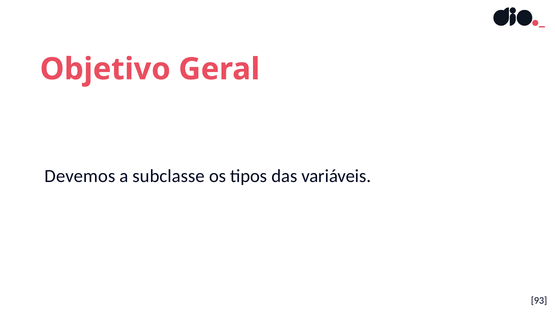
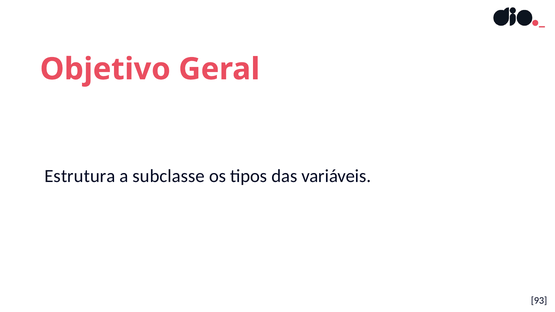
Devemos: Devemos -> Estrutura (80, 176)
